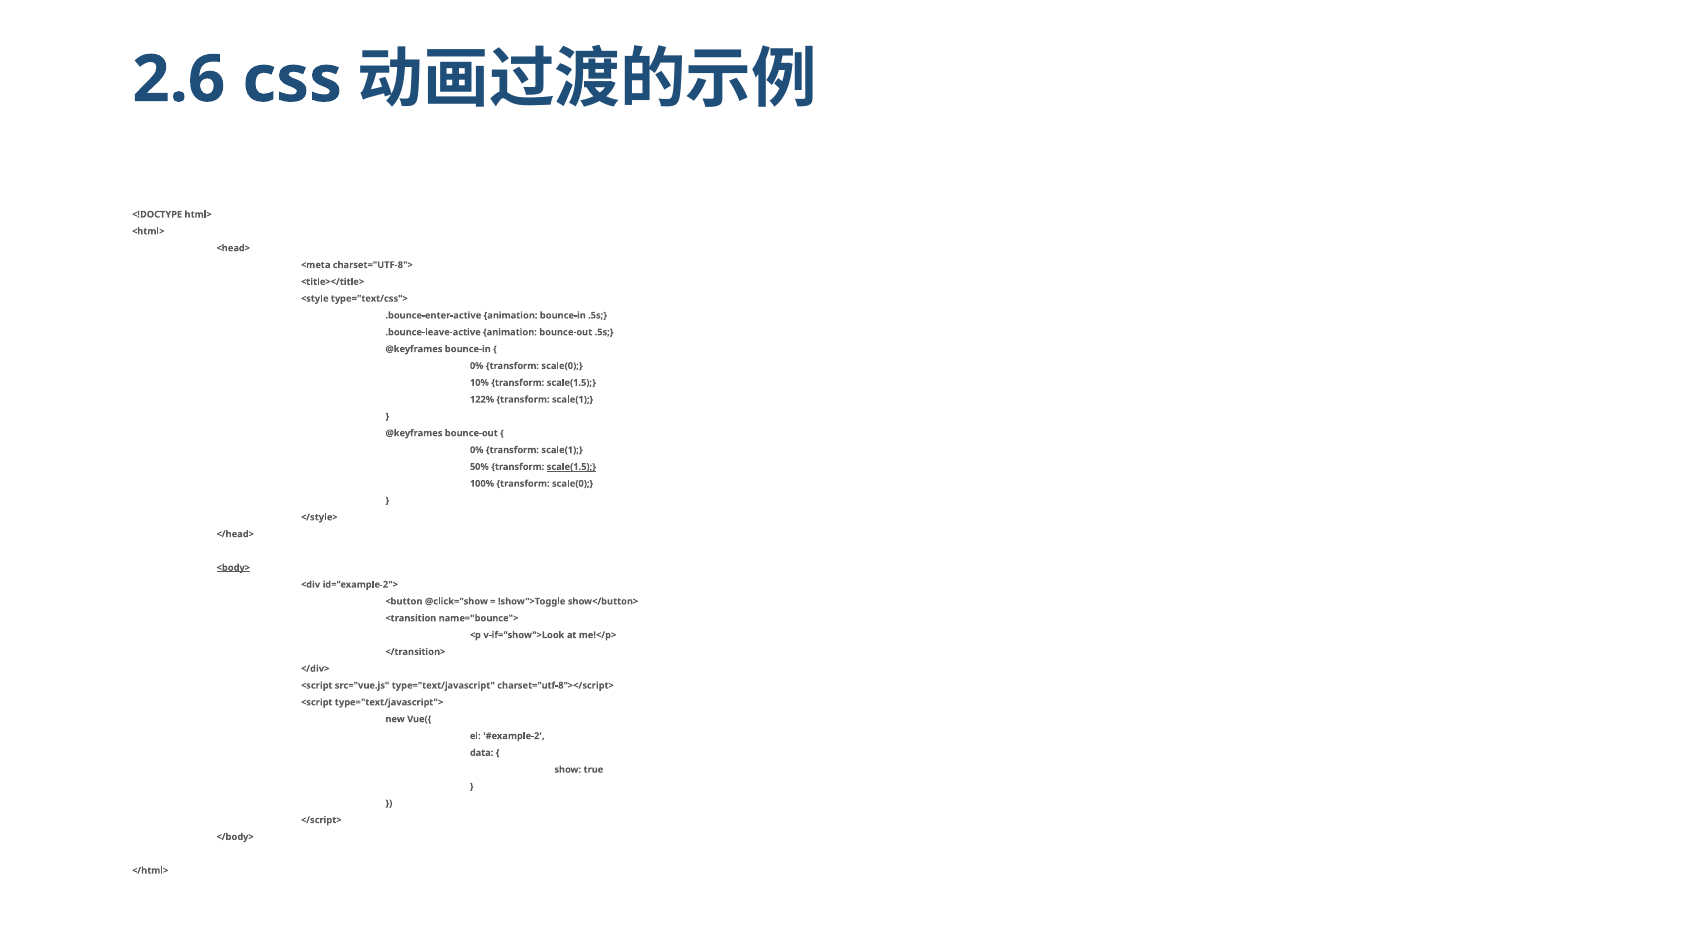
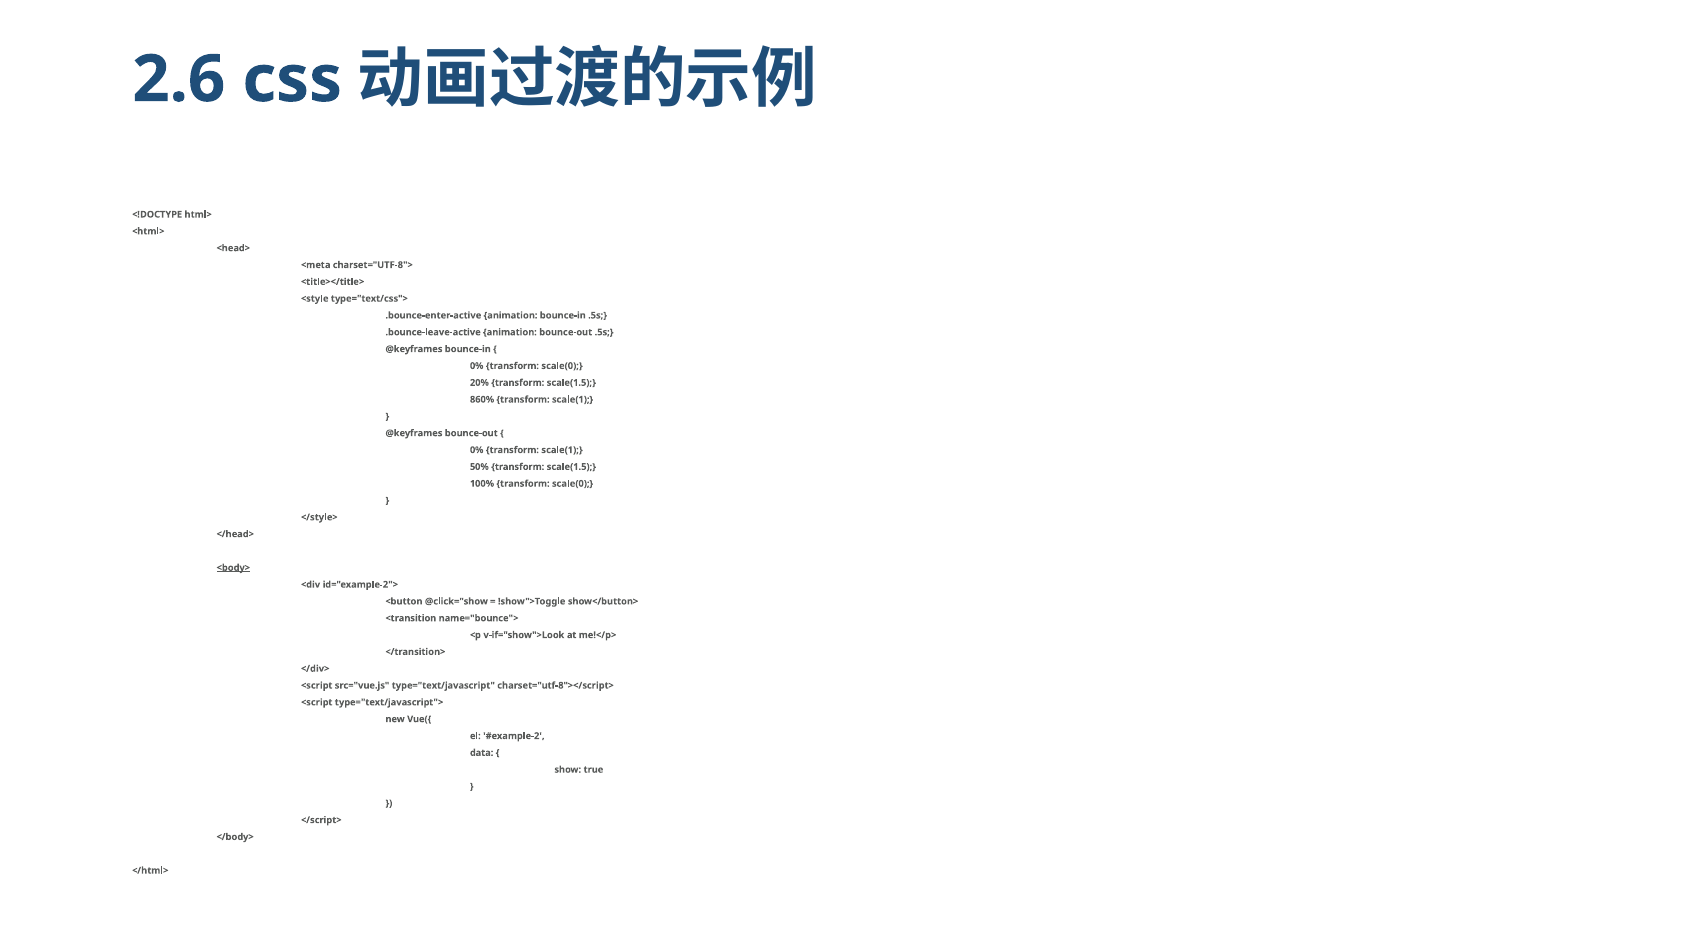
10%: 10% -> 20% (479, 383)
122%: 122% -> 860% (482, 400)
scale(1.5 underline: present -> none (571, 467)
